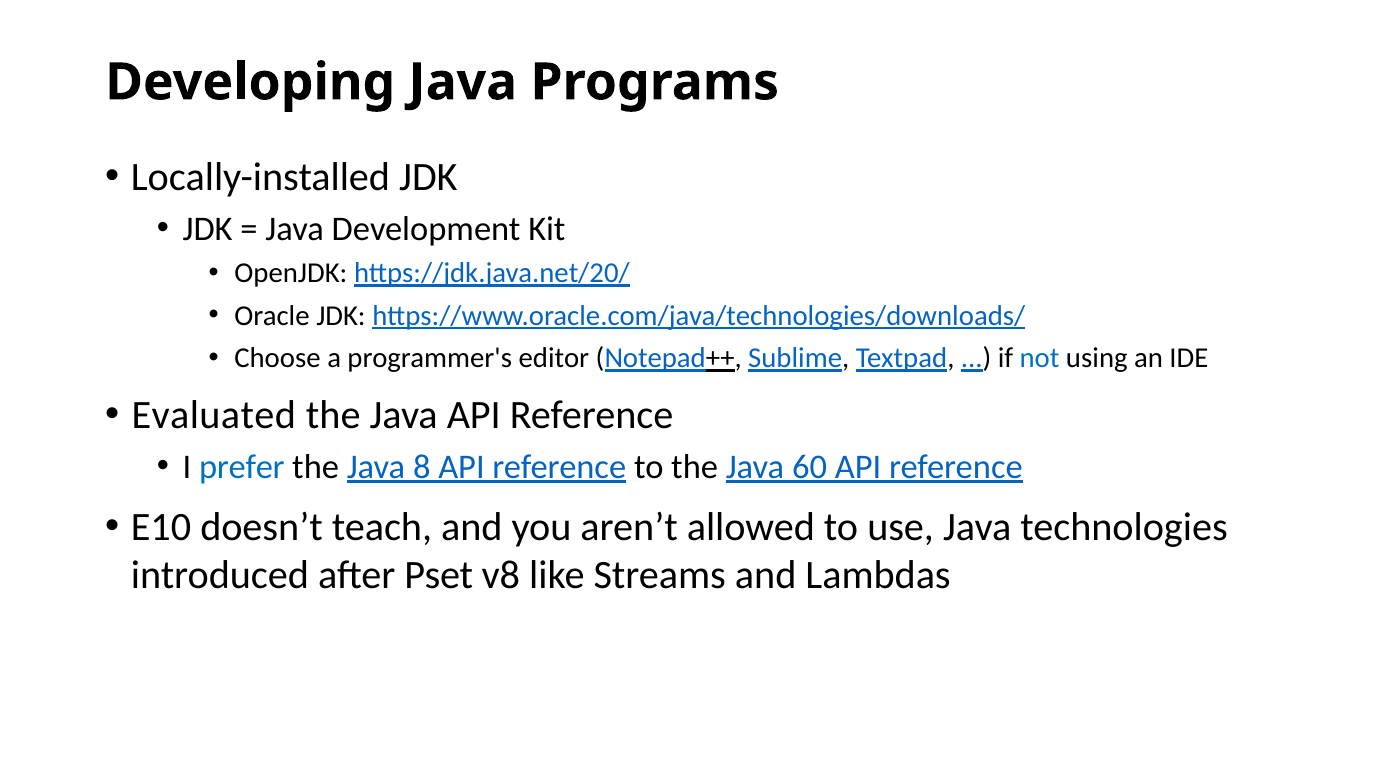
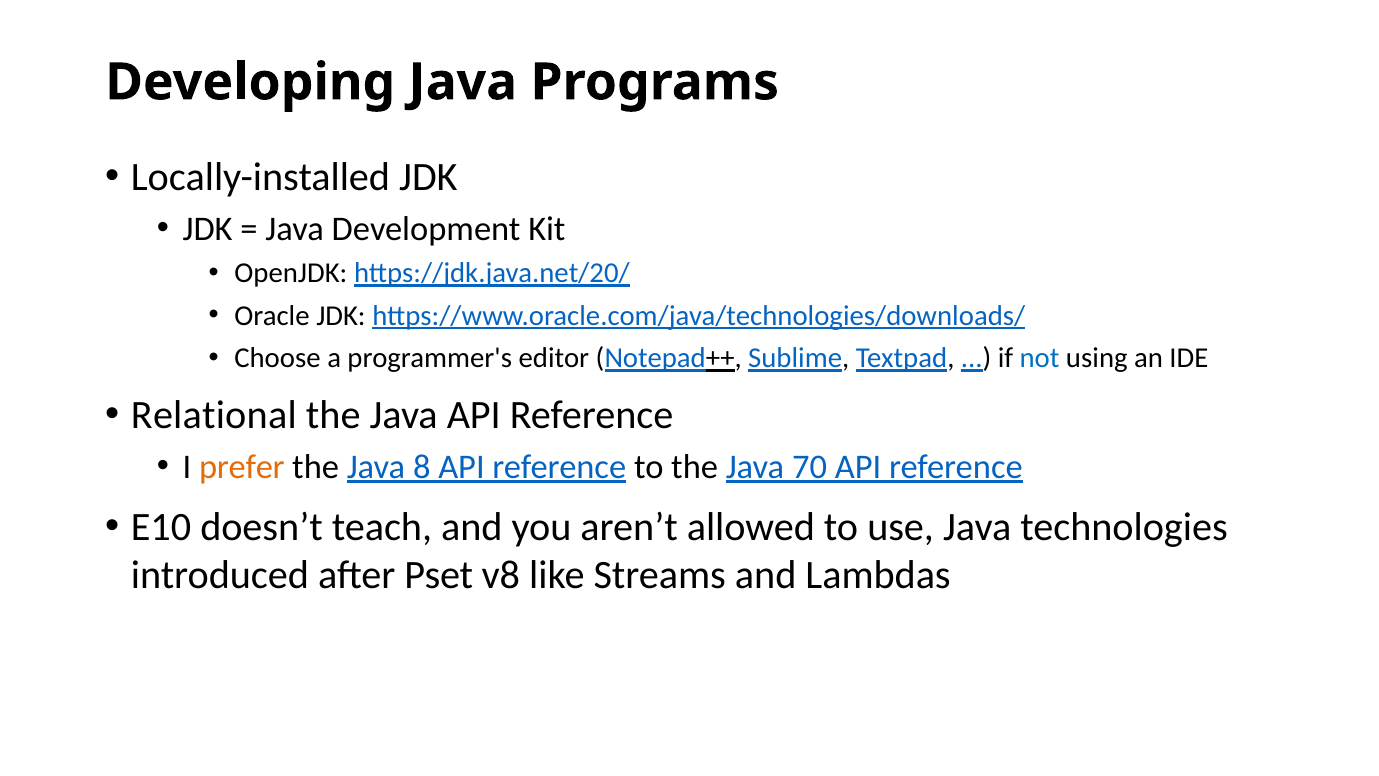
Evaluated: Evaluated -> Relational (214, 415)
prefer colour: blue -> orange (242, 467)
60: 60 -> 70 (810, 467)
